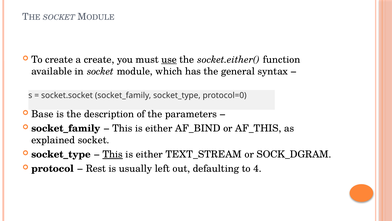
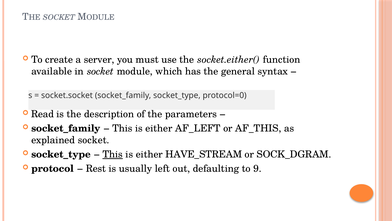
a create: create -> server (99, 59)
use underline: present -> none (169, 59)
Base: Base -> Read (43, 114)
AF_BIND: AF_BIND -> AF_LEFT (198, 128)
TEXT_STREAM: TEXT_STREAM -> HAVE_STREAM (204, 154)
4: 4 -> 9 (257, 168)
